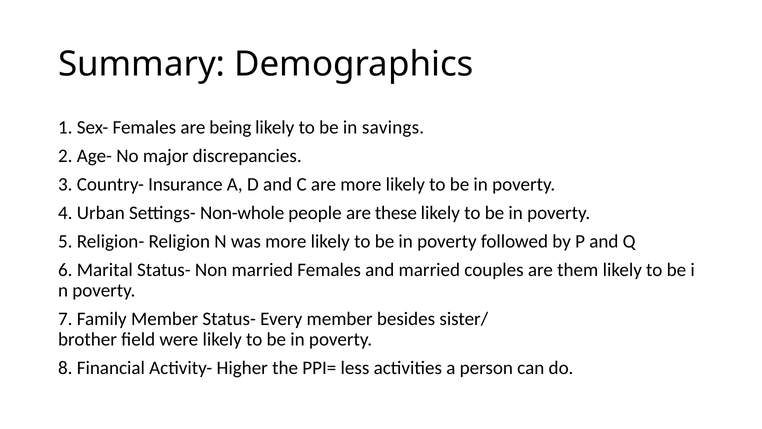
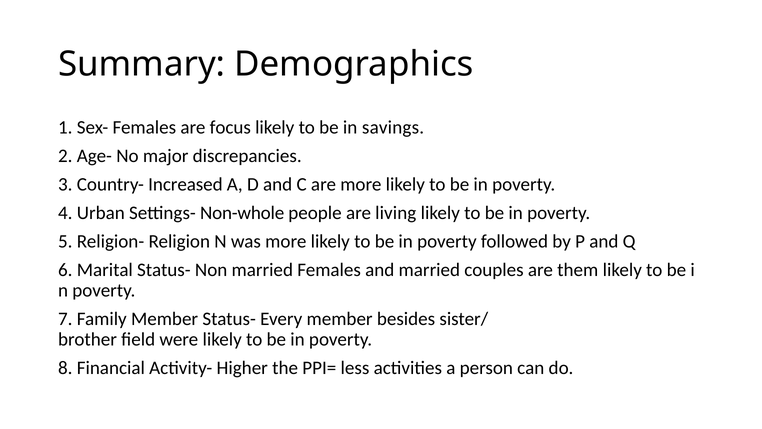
being: being -> focus (230, 127)
Insurance: Insurance -> Increased (185, 184)
these: these -> living (396, 213)
